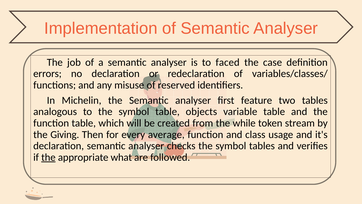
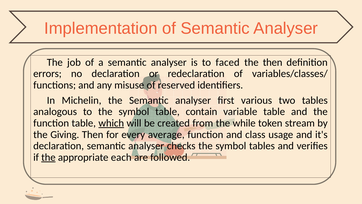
the case: case -> then (273, 62)
feature: feature -> various (257, 100)
objects: objects -> contain (201, 112)
which underline: none -> present (111, 123)
what: what -> each (121, 157)
